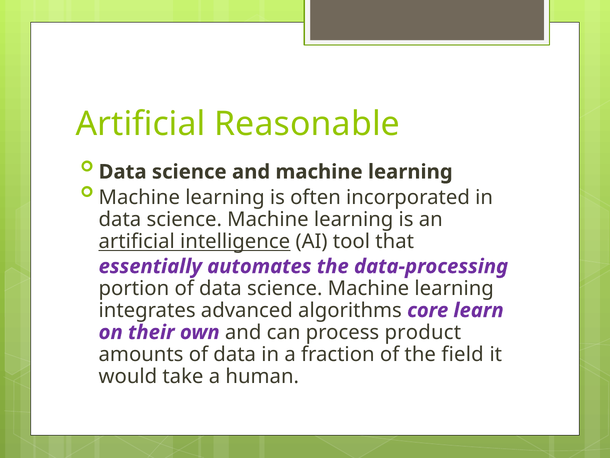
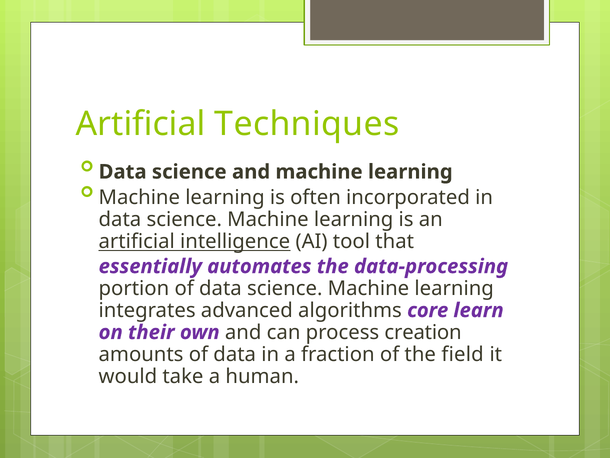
Reasonable: Reasonable -> Techniques (307, 124)
product: product -> creation (423, 332)
